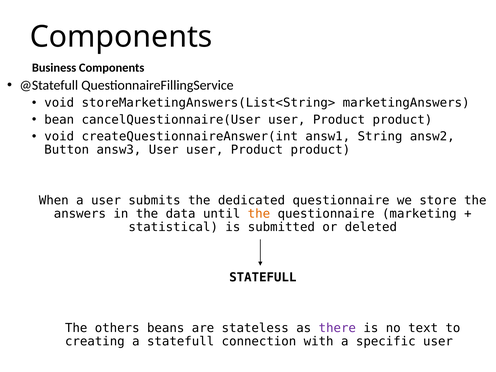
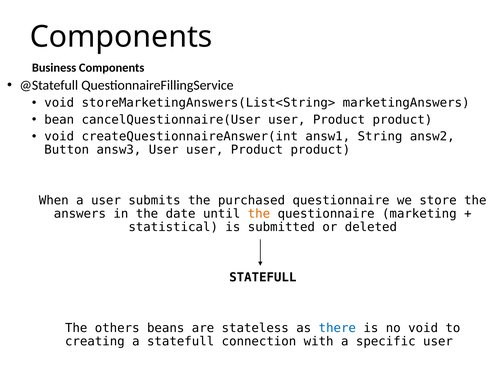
dedicated: dedicated -> purchased (252, 200)
data: data -> date (181, 214)
there colour: purple -> blue (337, 328)
no text: text -> void (423, 328)
